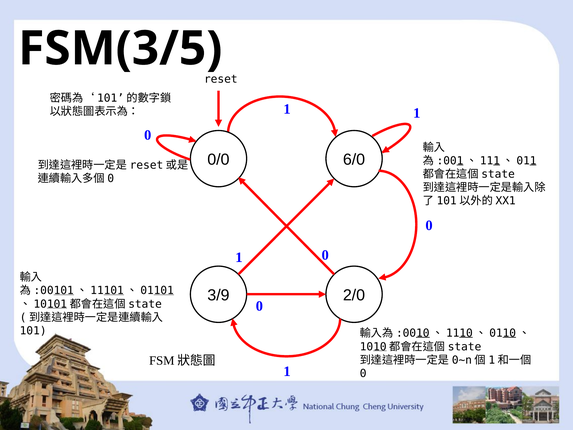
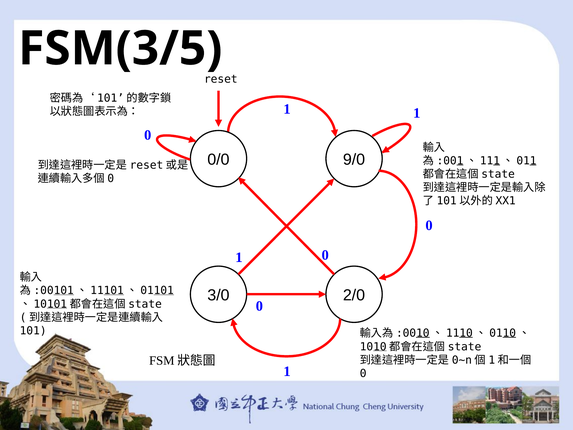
6/0: 6/0 -> 9/0 (354, 160)
3/9: 3/9 -> 3/0 (218, 295)
